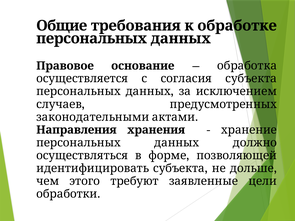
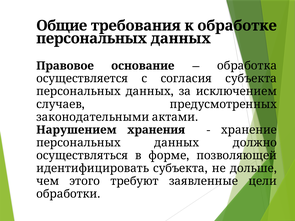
Направления: Направления -> Нарушением (76, 130)
